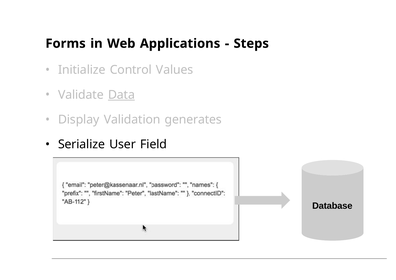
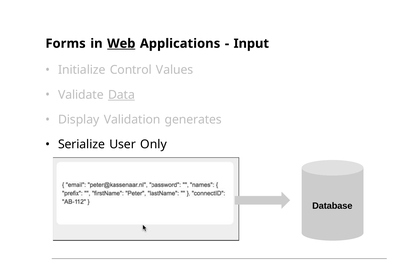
Web underline: none -> present (121, 44)
Steps: Steps -> Input (251, 44)
Field: Field -> Only (153, 144)
